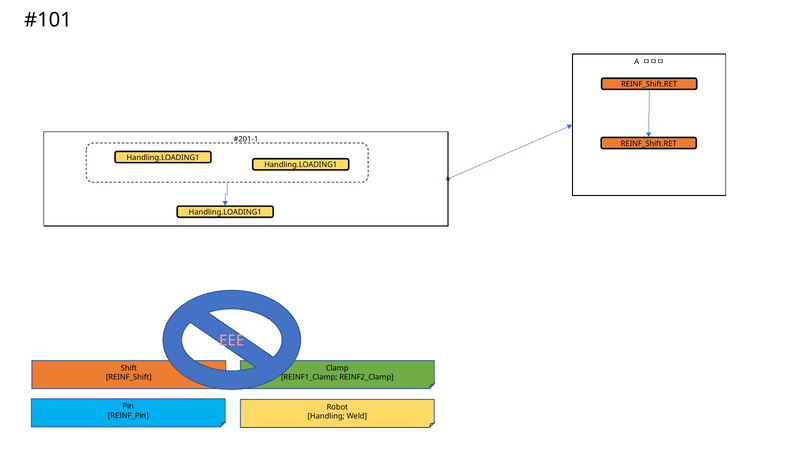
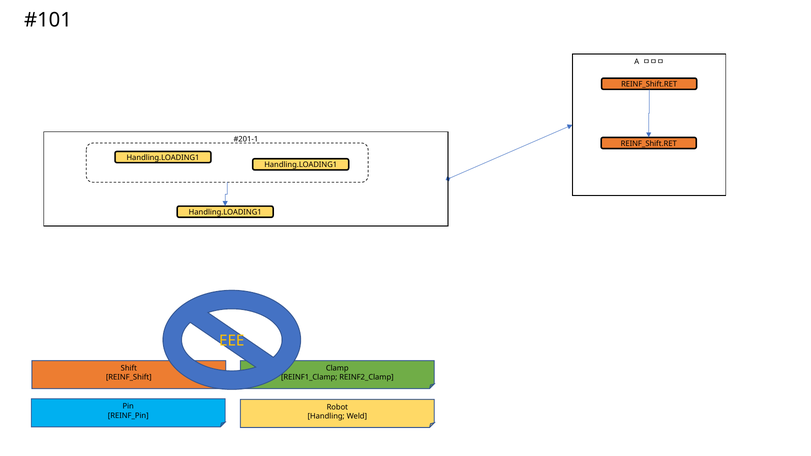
EEE colour: pink -> yellow (232, 341)
